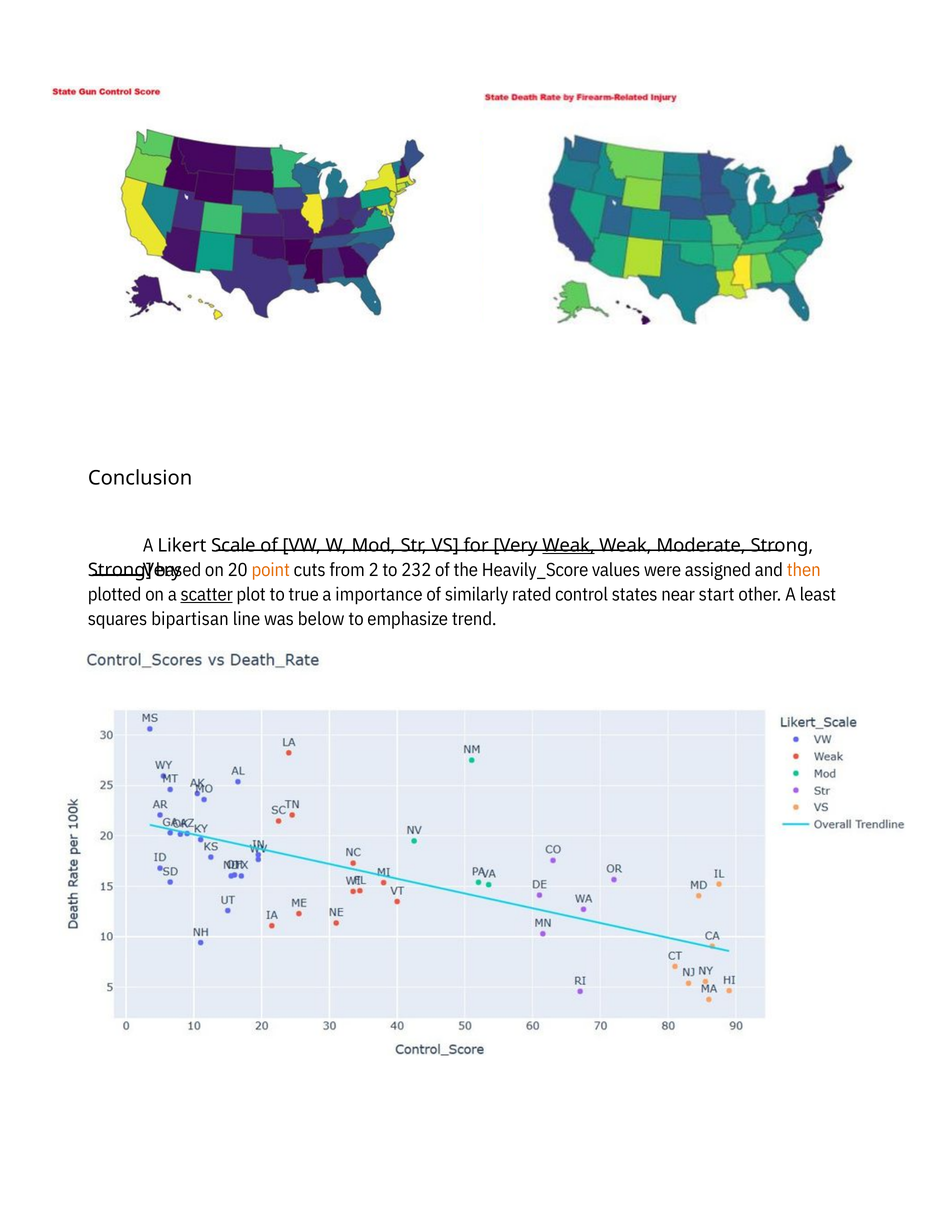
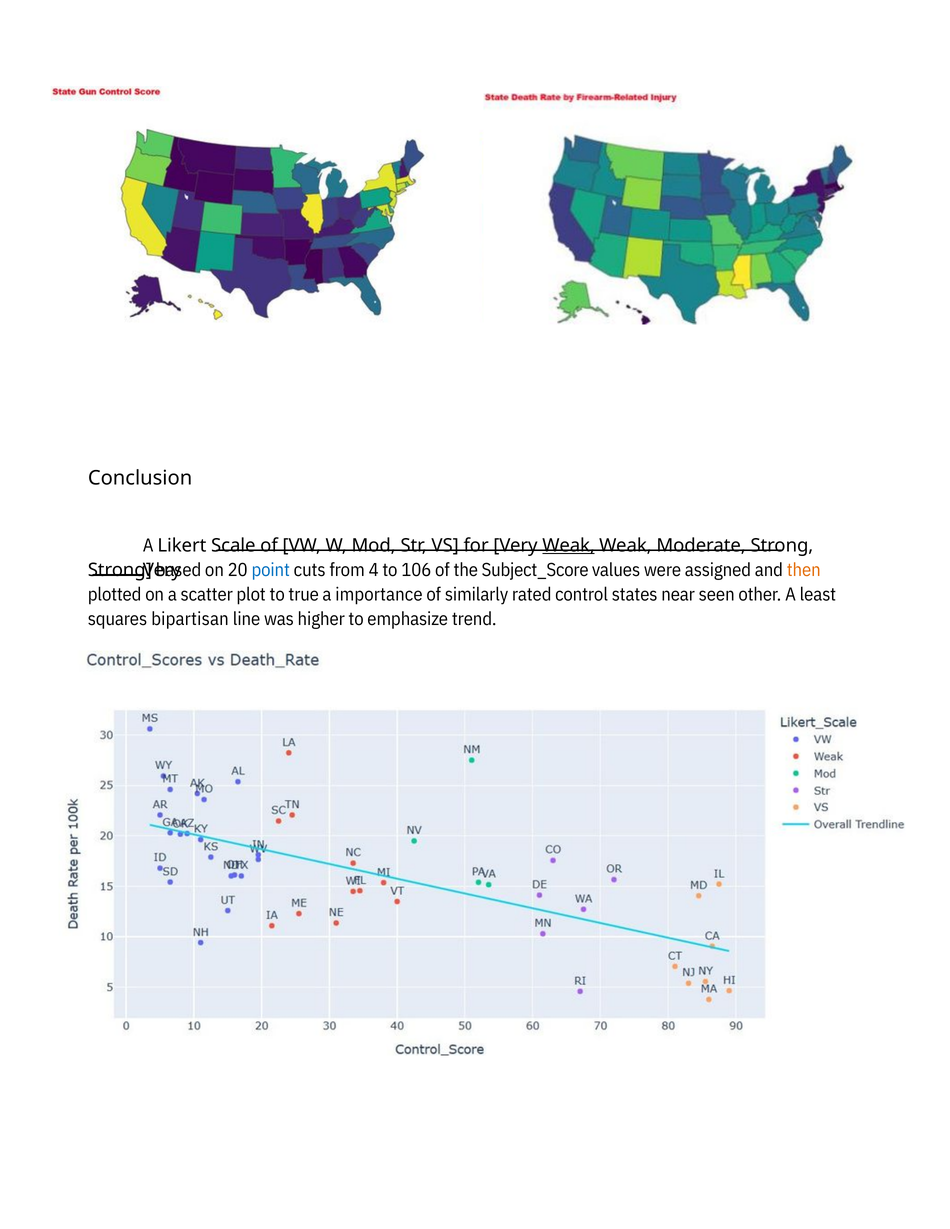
point colour: orange -> blue (271, 570)
2: 2 -> 4 (374, 570)
232: 232 -> 106 (416, 570)
Heavily_Score: Heavily_Score -> Subject_Score (535, 570)
scatter underline: present -> none (207, 595)
start: start -> seen (717, 595)
below: below -> higher (321, 619)
